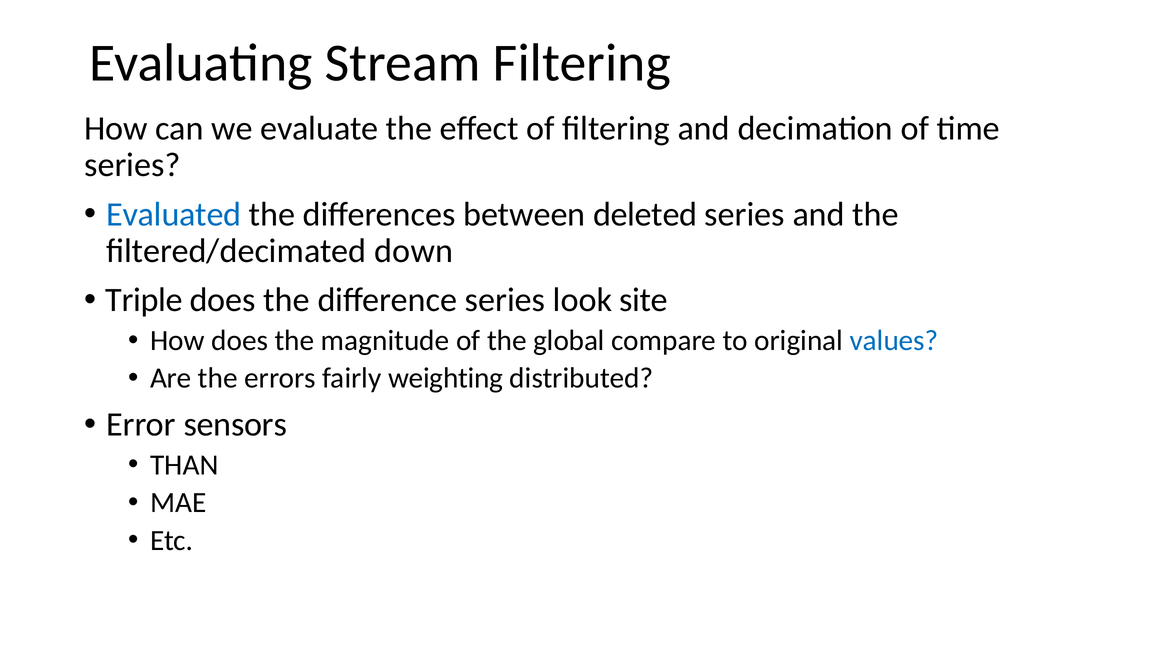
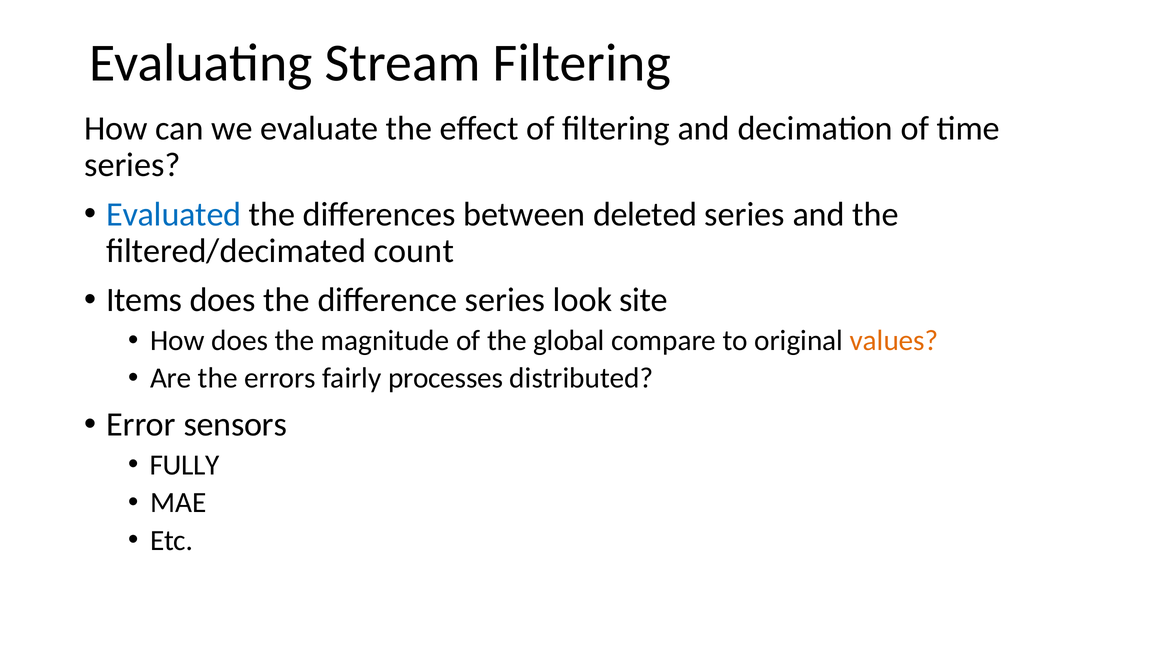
down: down -> count (414, 251)
Triple: Triple -> Items (144, 300)
values colour: blue -> orange (894, 341)
weighting: weighting -> processes (446, 378)
THAN: THAN -> FULLY (185, 465)
